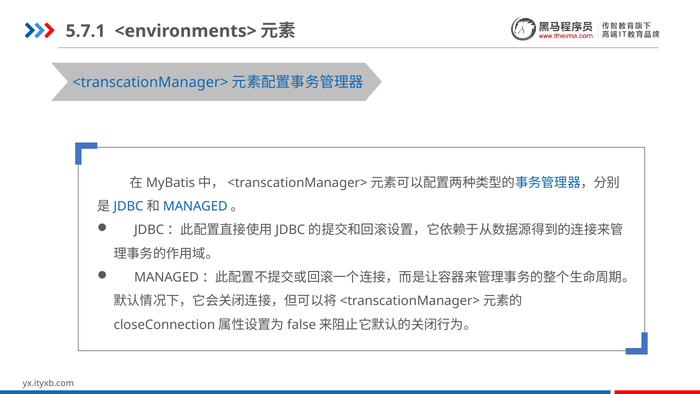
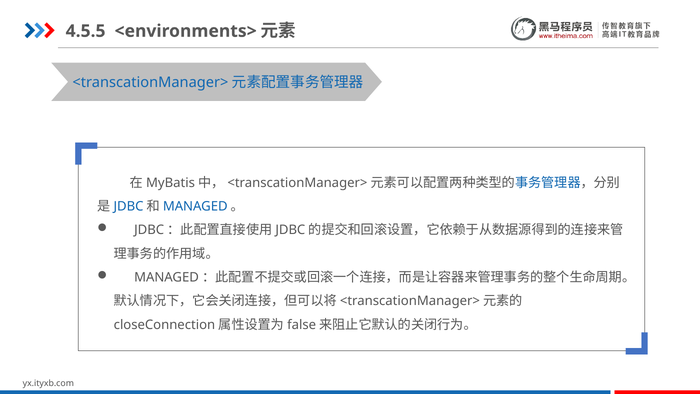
5.7.1: 5.7.1 -> 4.5.5 (86, 31)
